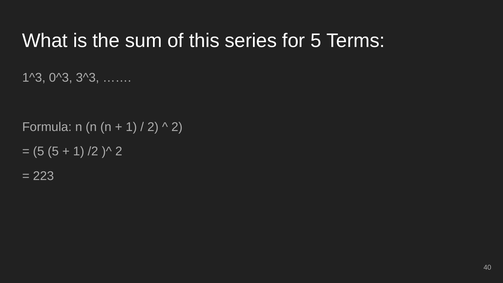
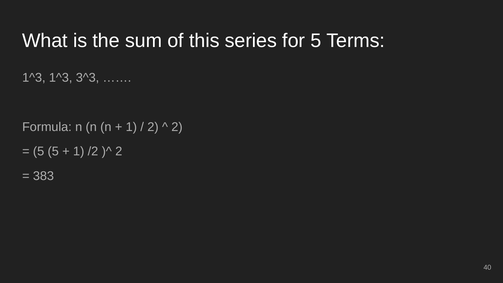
1^3 0^3: 0^3 -> 1^3 (61, 78)
223: 223 -> 383 (43, 176)
